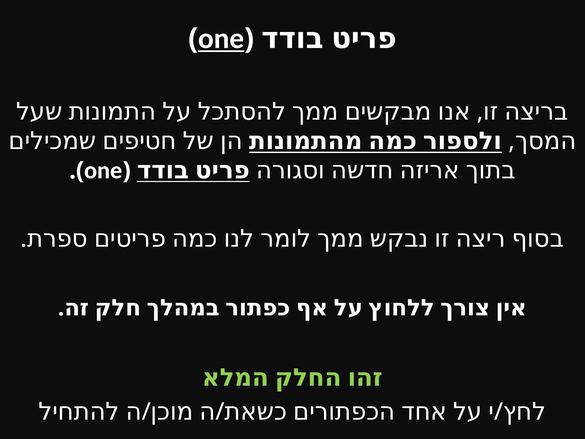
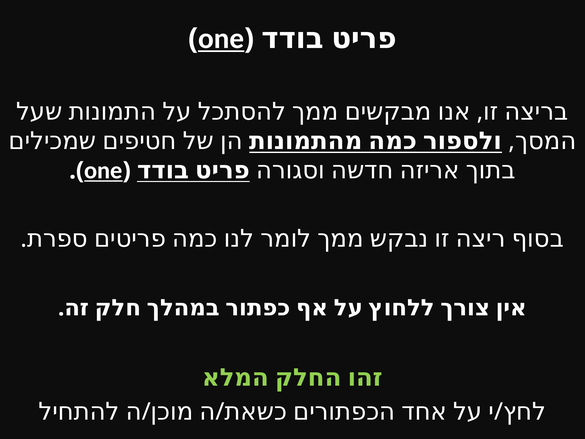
one underline: none -> present (103, 170)
